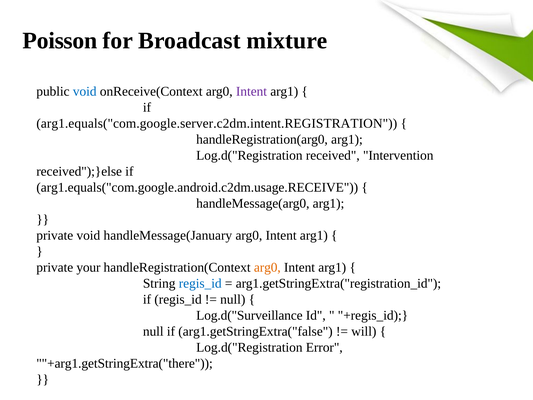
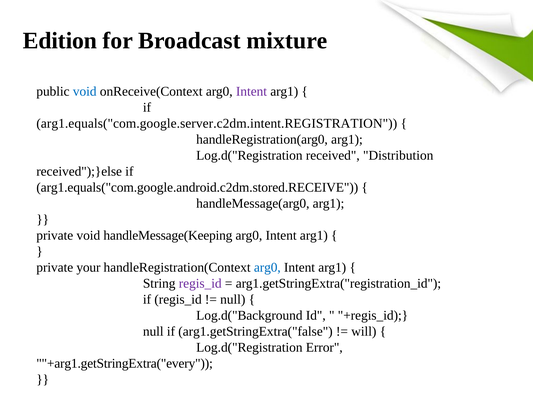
Poisson: Poisson -> Edition (60, 41)
Intervention: Intervention -> Distribution (398, 155)
arg1.equals("com.google.android.c2dm.usage.RECEIVE: arg1.equals("com.google.android.c2dm.usage.RECEIVE -> arg1.equals("com.google.android.c2dm.stored.RECEIVE (197, 187)
handleMessage(January: handleMessage(January -> handleMessage(Keeping (168, 235)
arg0 colour: orange -> blue (267, 267)
regis_id colour: blue -> purple (200, 283)
Log.d("Surveillance: Log.d("Surveillance -> Log.d("Background (249, 315)
+arg1.getStringExtra("there: +arg1.getStringExtra("there -> +arg1.getStringExtra("every (125, 363)
